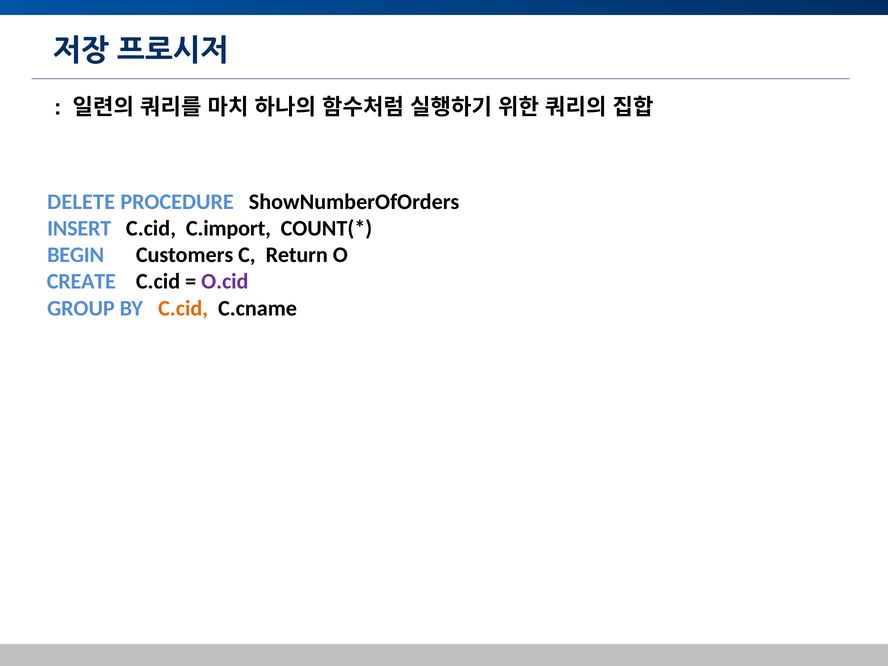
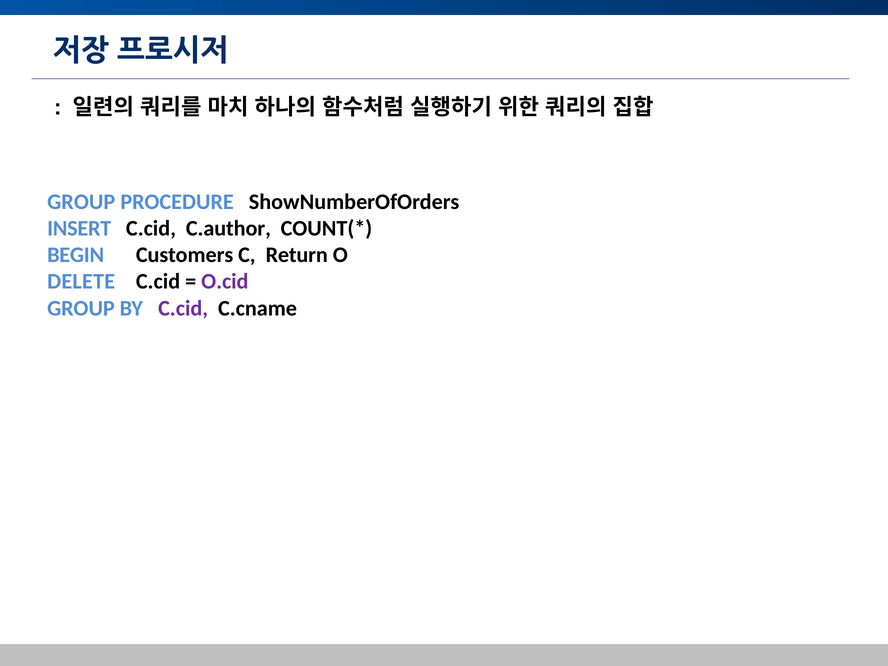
DELETE: DELETE -> GROUP (81, 202)
C.import: C.import -> C.author (228, 228)
CREATE: CREATE -> DELETE (81, 282)
C.cid colour: orange -> purple (183, 308)
